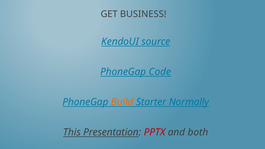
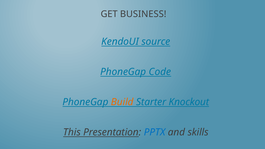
Normally: Normally -> Knockout (189, 102)
PPTX colour: red -> blue (155, 132)
both: both -> skills (198, 132)
